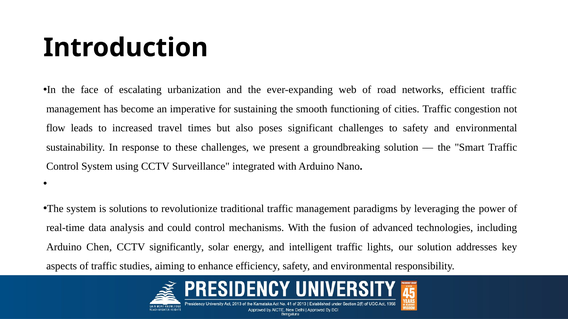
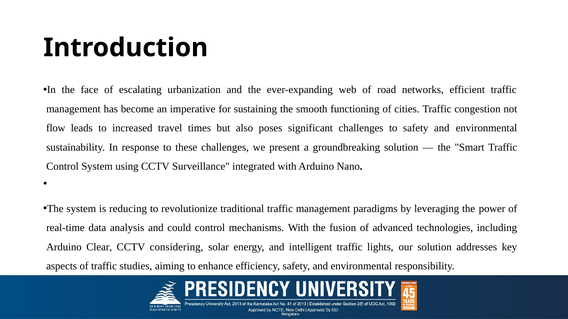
solutions: solutions -> reducing (128, 209)
Chen: Chen -> Clear (99, 247)
significantly: significantly -> considering (177, 247)
